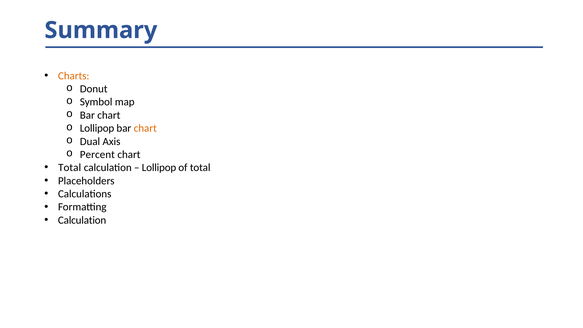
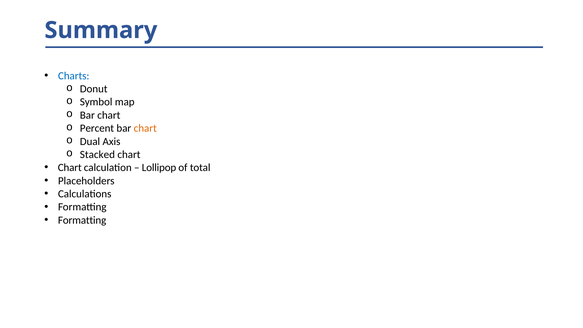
Charts colour: orange -> blue (74, 76)
Lollipop: Lollipop -> Percent (97, 128)
Percent: Percent -> Stacked (97, 154)
Total: Total -> Chart (70, 168)
Calculation: Calculation -> Formatting (82, 220)
